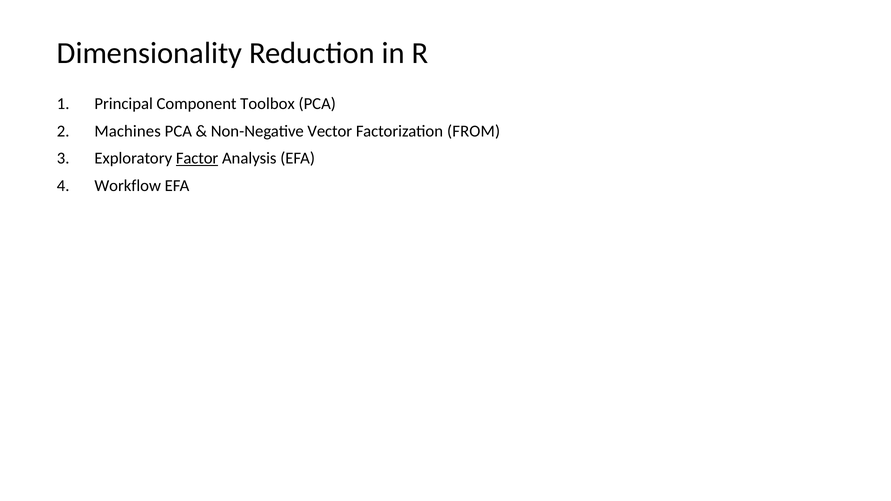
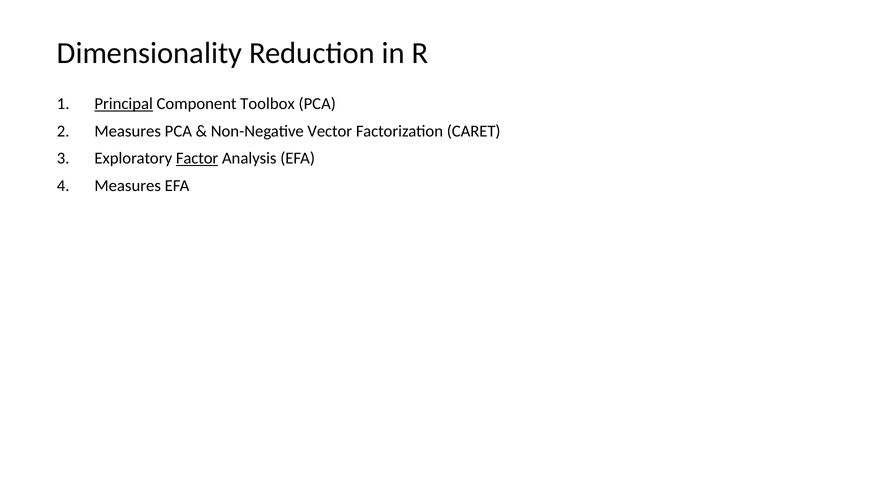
Principal underline: none -> present (124, 104)
Machines: Machines -> Measures (128, 131)
FROM: FROM -> CARET (474, 131)
Workflow: Workflow -> Measures (128, 186)
